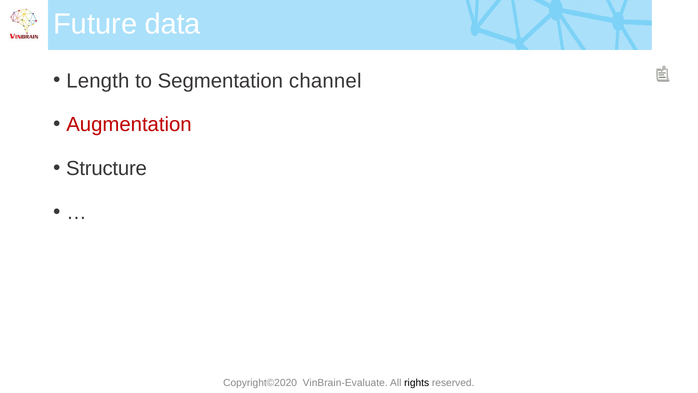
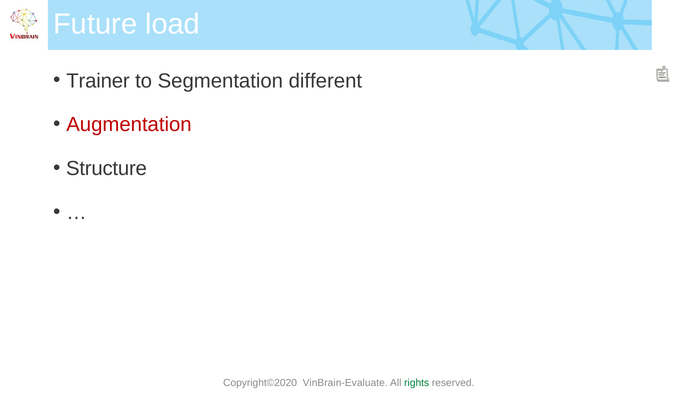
data: data -> load (173, 24)
Length: Length -> Trainer (98, 81)
channel: channel -> different (325, 81)
rights colour: black -> green (417, 383)
